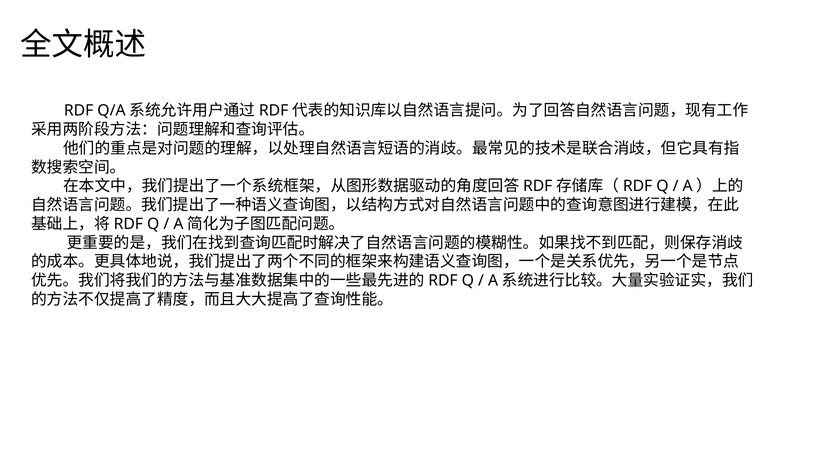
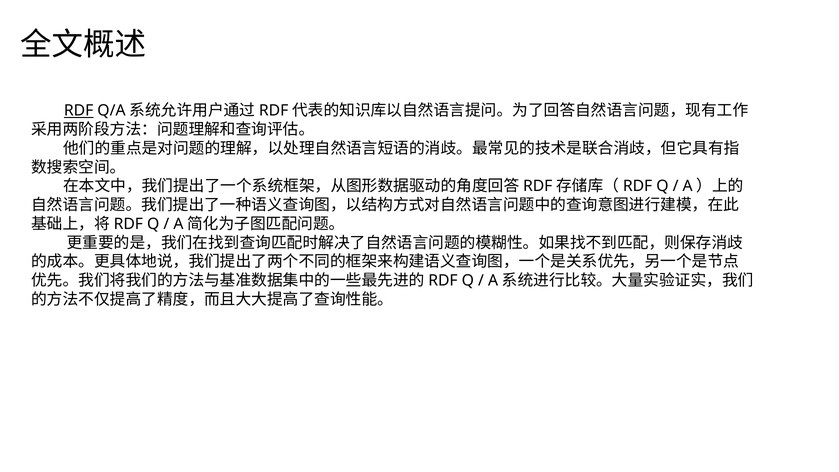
RDF underline: none -> present (79, 111)
